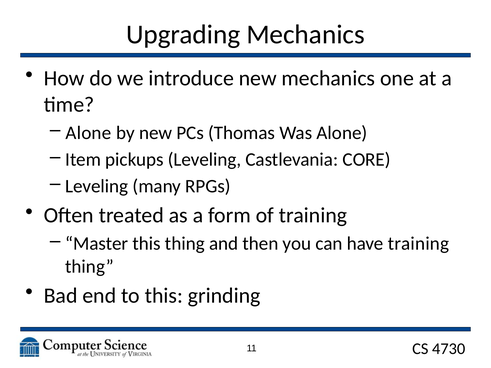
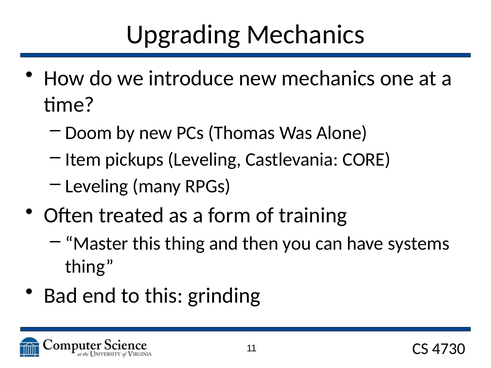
Alone: Alone -> Doom (89, 133)
have training: training -> systems (419, 244)
